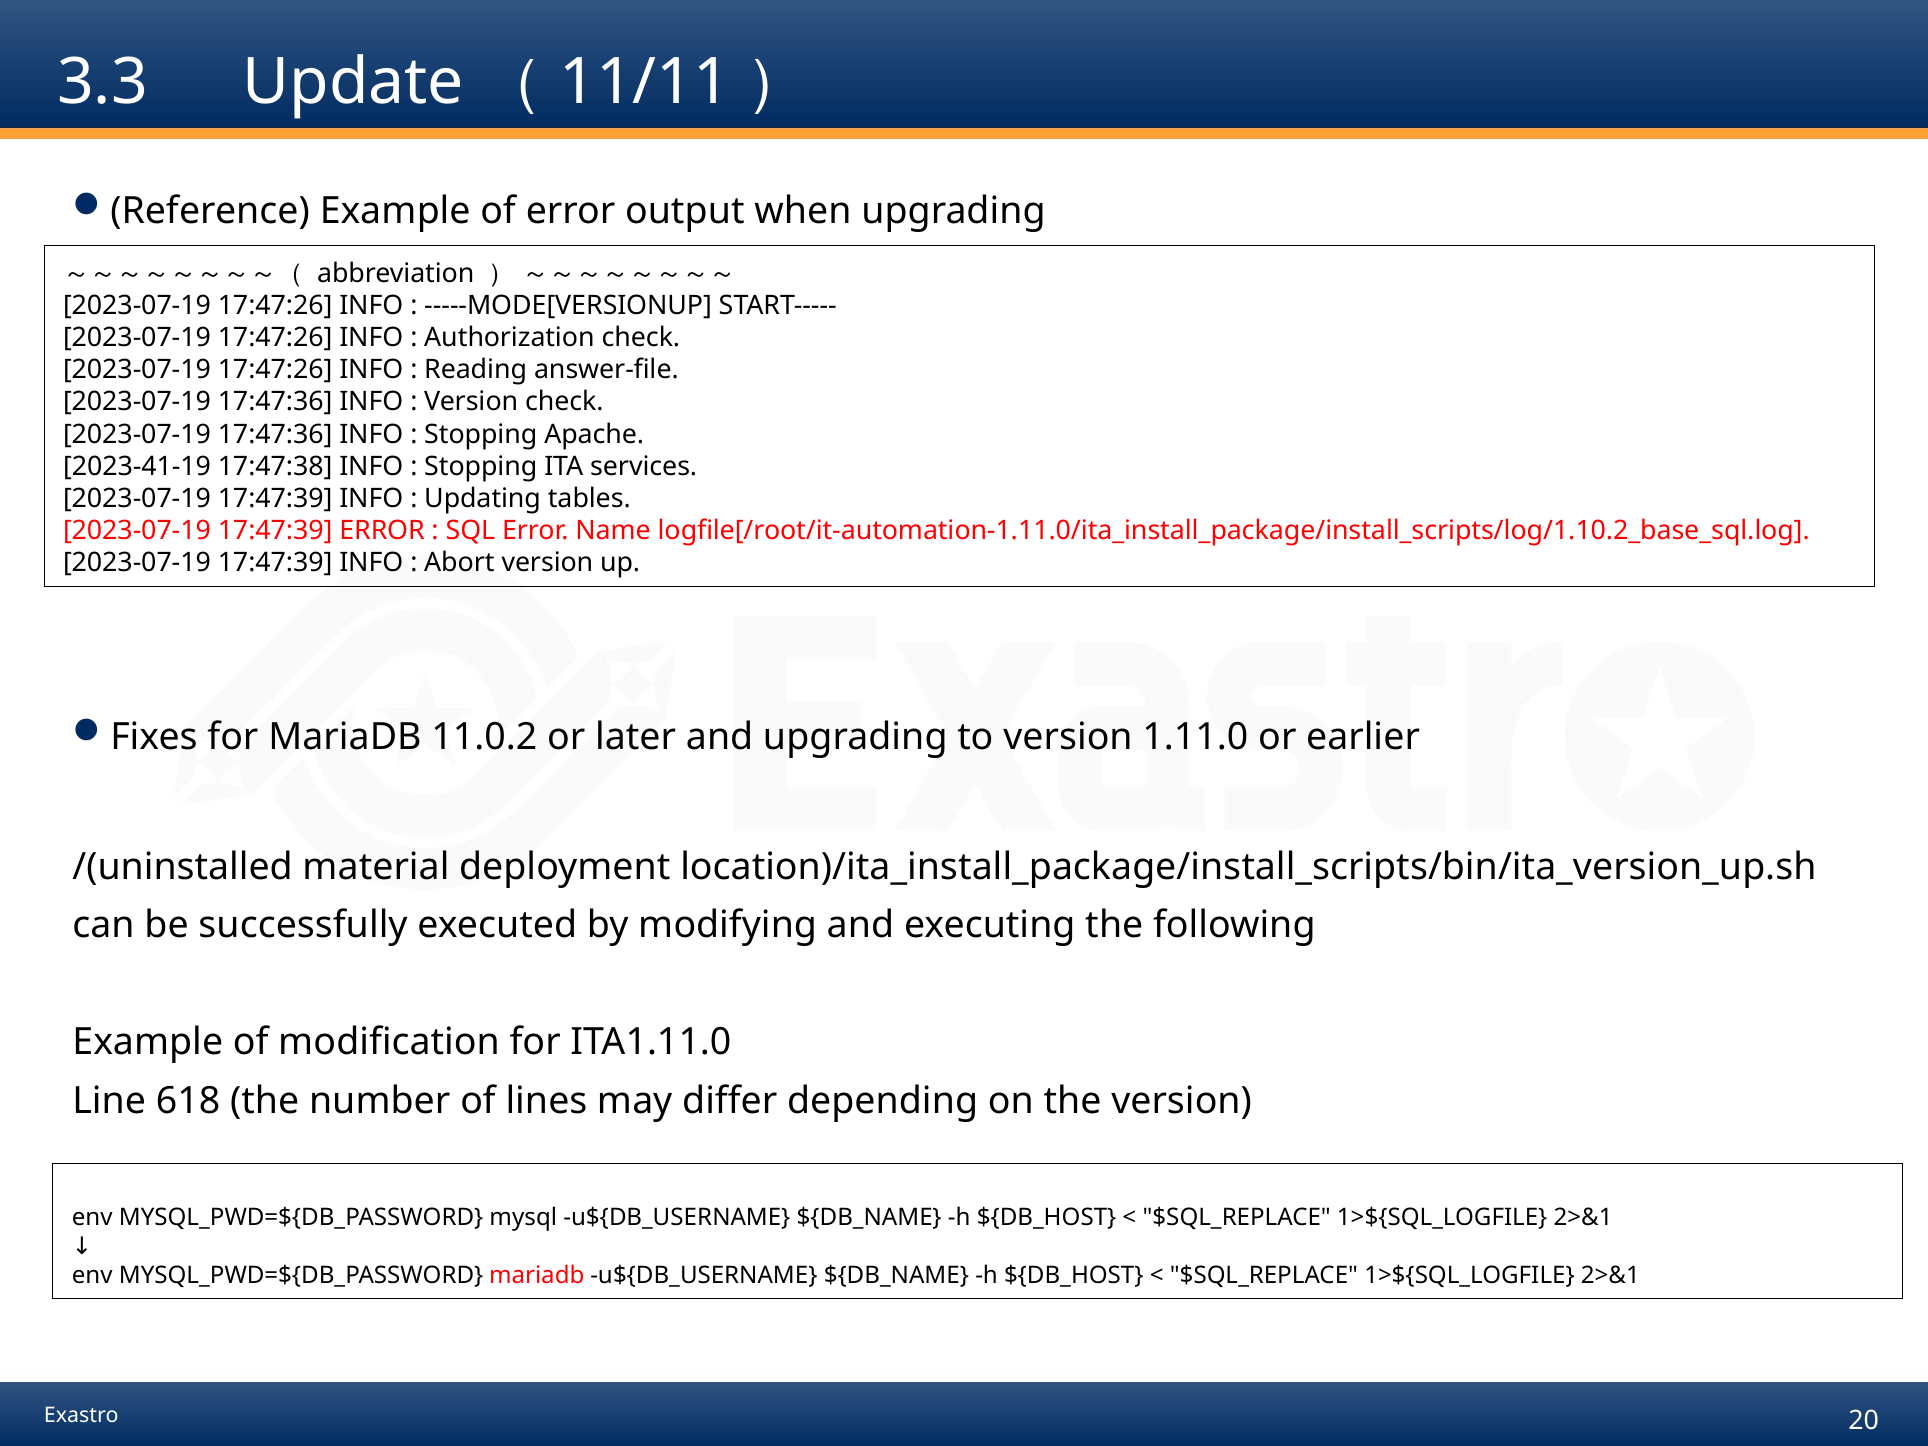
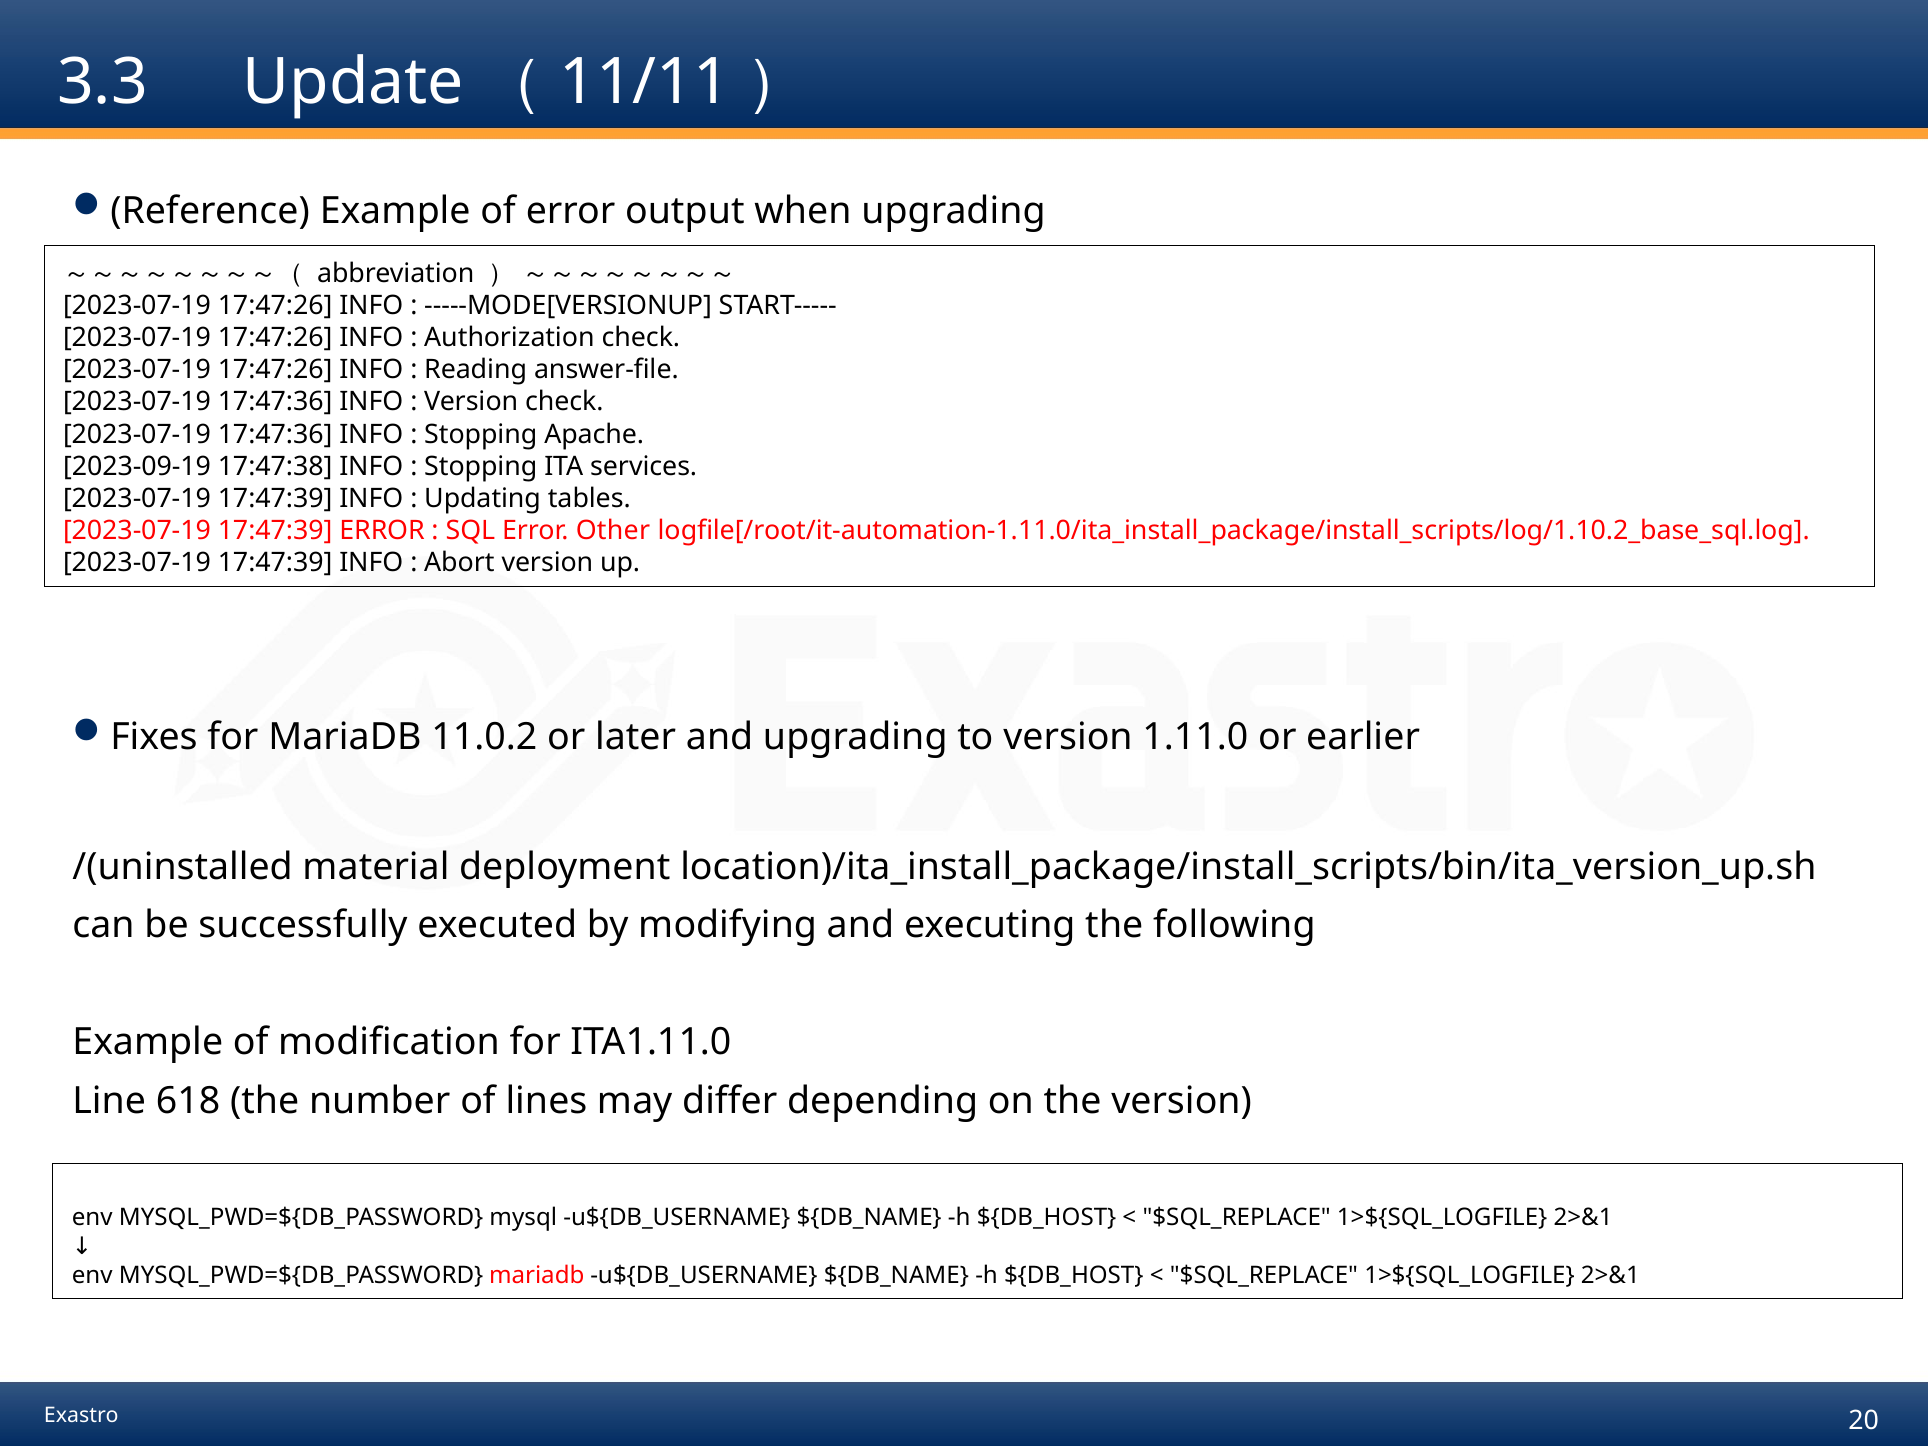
2023-41-19: 2023-41-19 -> 2023-09-19 (137, 466)
Name: Name -> Other (613, 531)
